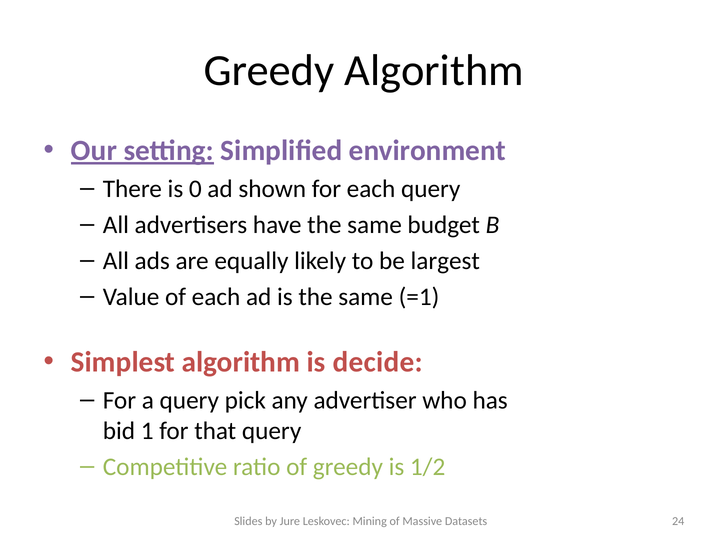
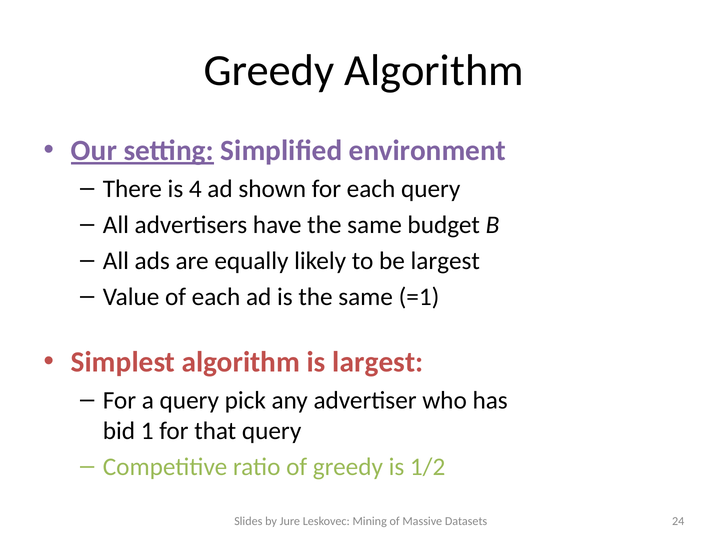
0: 0 -> 4 (195, 189)
is decide: decide -> largest (378, 362)
